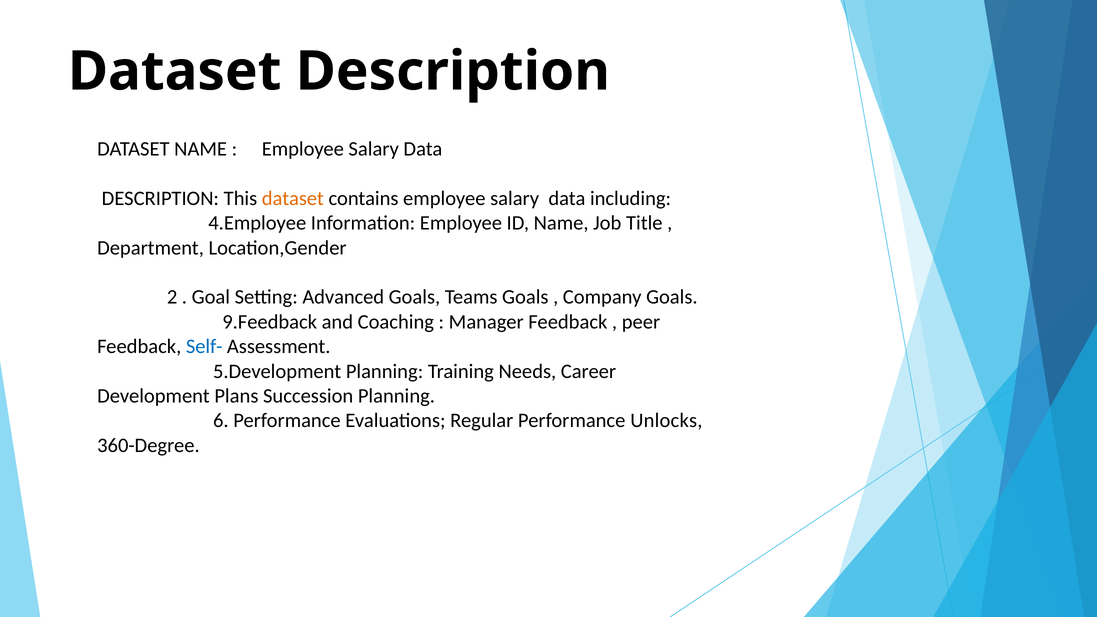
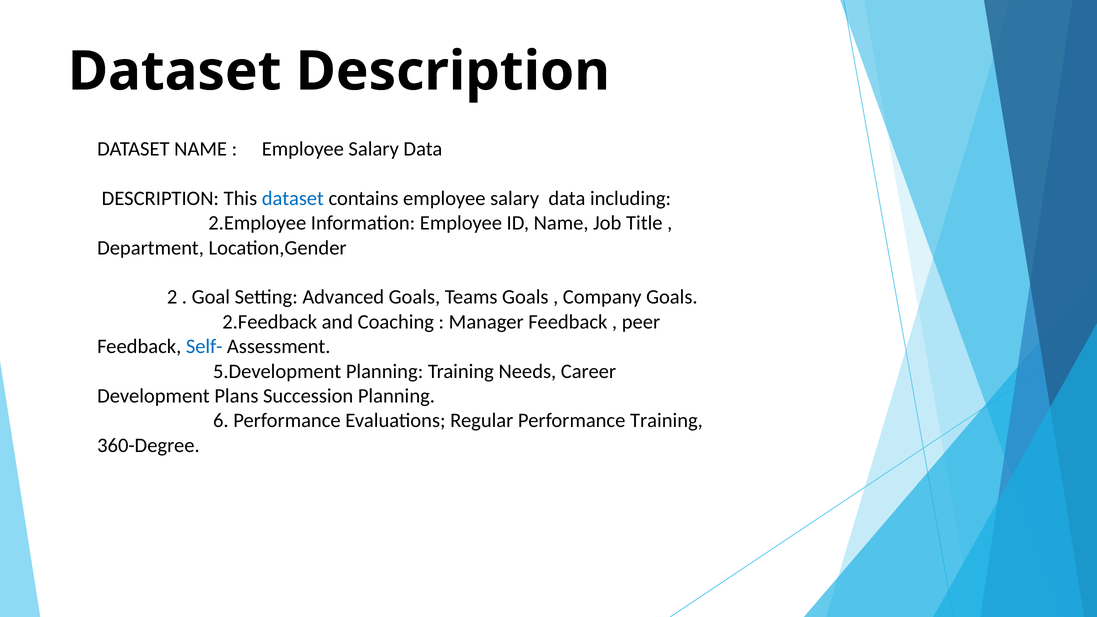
dataset colour: orange -> blue (293, 198)
4.Employee: 4.Employee -> 2.Employee (257, 223)
9.Feedback: 9.Feedback -> 2.Feedback (270, 322)
Performance Unlocks: Unlocks -> Training (666, 421)
